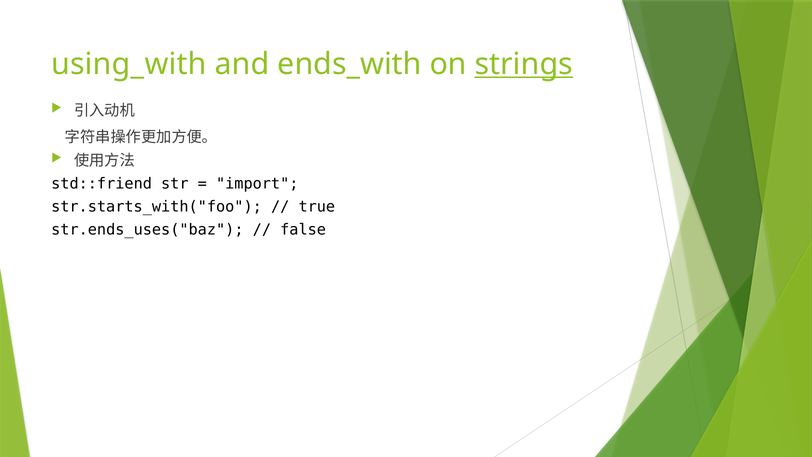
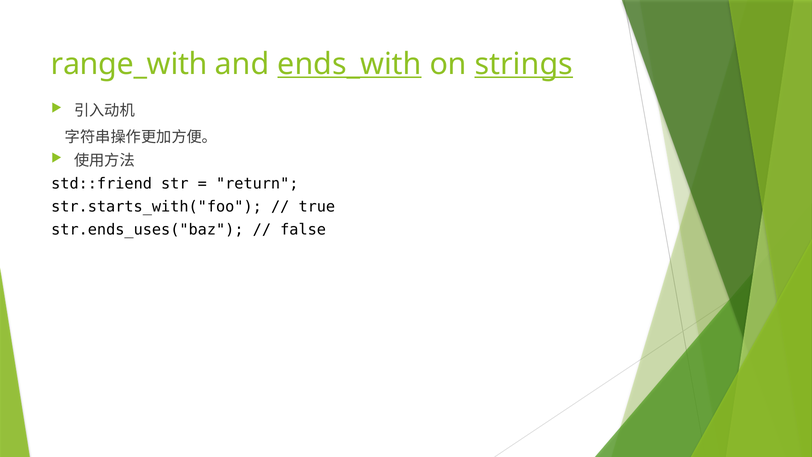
using_with: using_with -> range_with (129, 64)
ends_with underline: none -> present (350, 64)
import: import -> return (257, 184)
